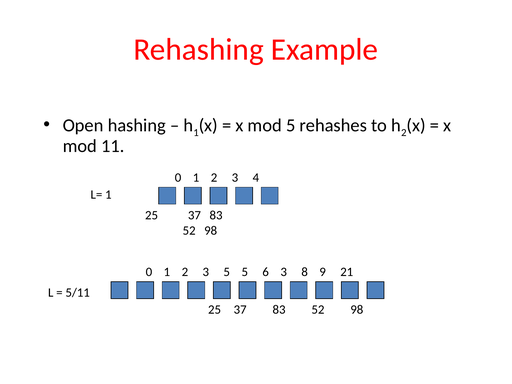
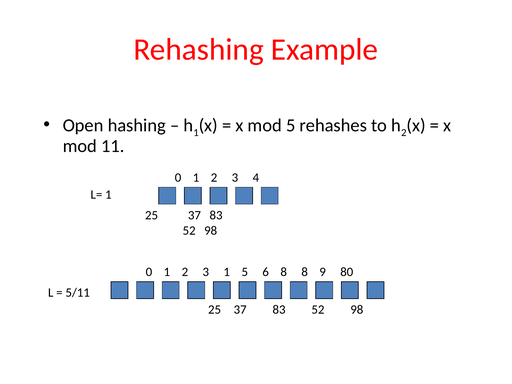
3 5: 5 -> 1 (227, 272)
6 3: 3 -> 8 (284, 272)
21: 21 -> 80 (347, 272)
